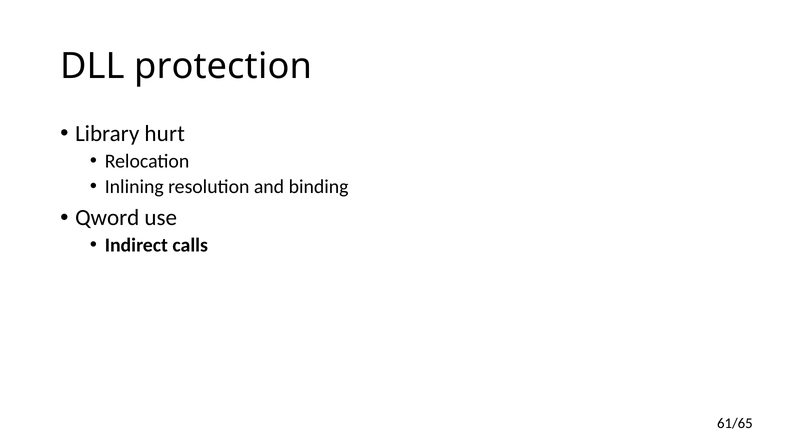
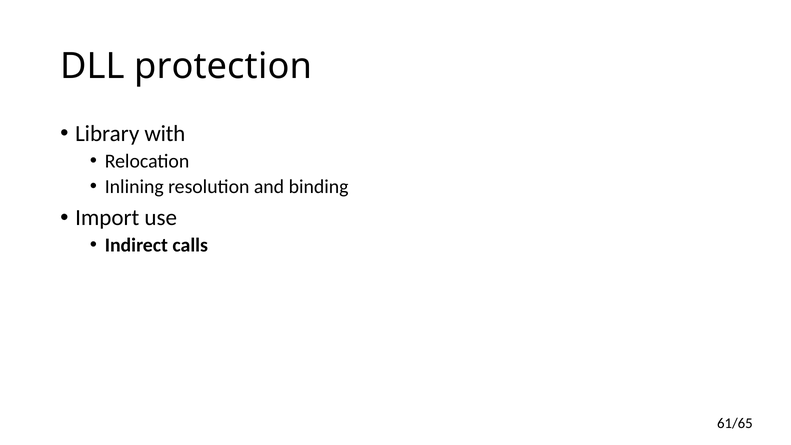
hurt: hurt -> with (165, 134)
Qword: Qword -> Import (107, 218)
